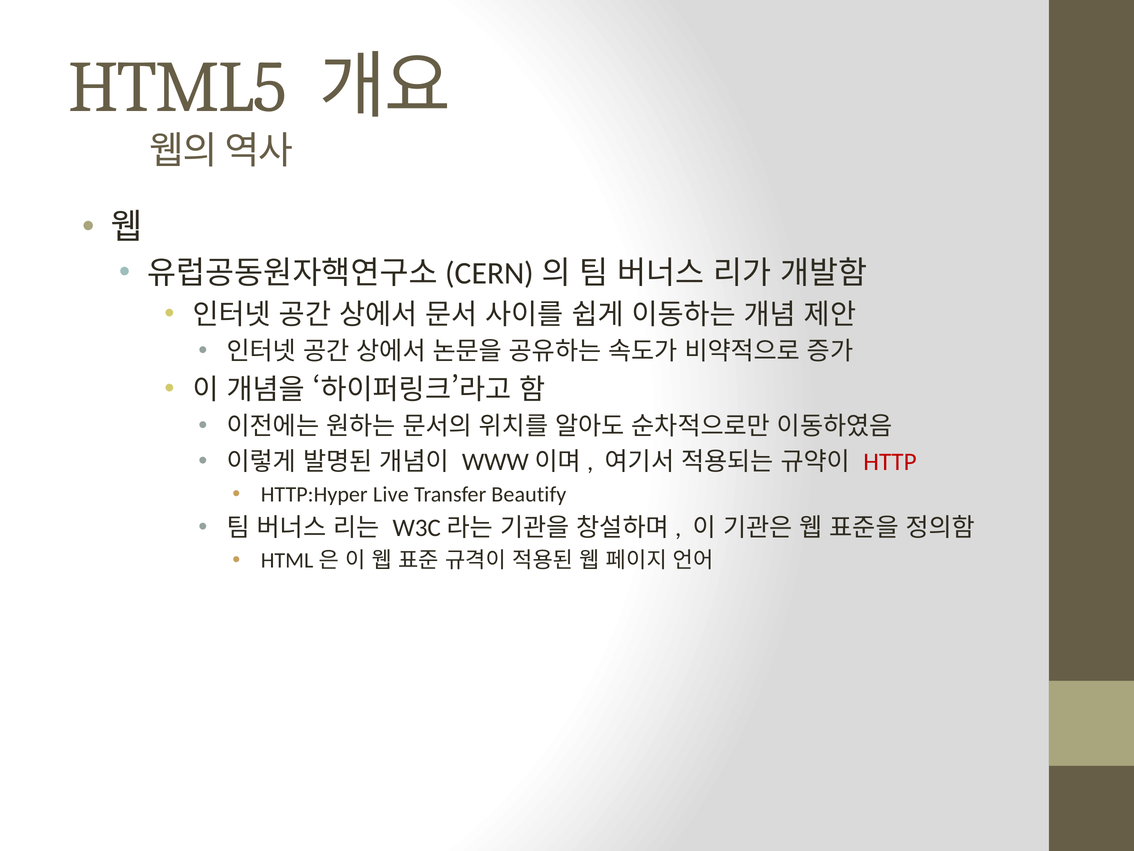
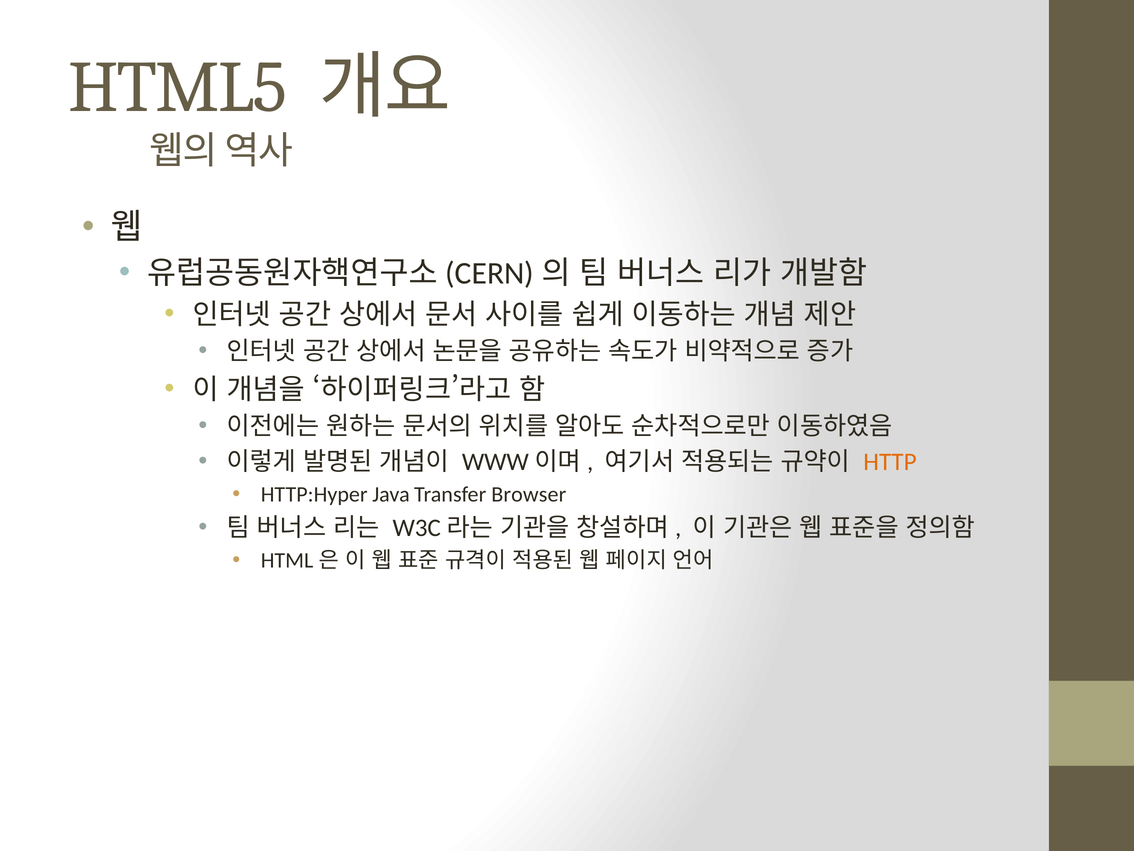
HTTP colour: red -> orange (890, 462)
Live: Live -> Java (391, 494)
Beautify: Beautify -> Browser (529, 494)
